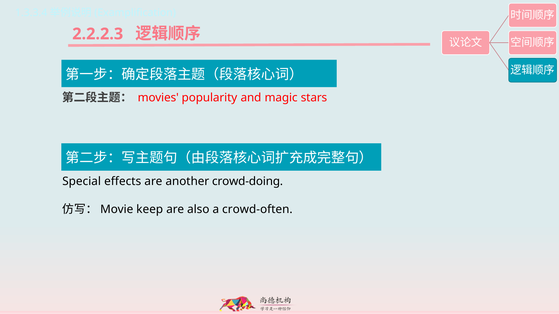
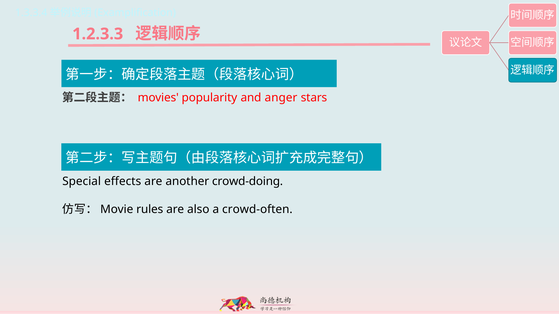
2.2.2.3: 2.2.2.3 -> 1.2.3.3 (98, 34)
magic: magic -> anger (281, 98)
keep: keep -> rules (150, 210)
